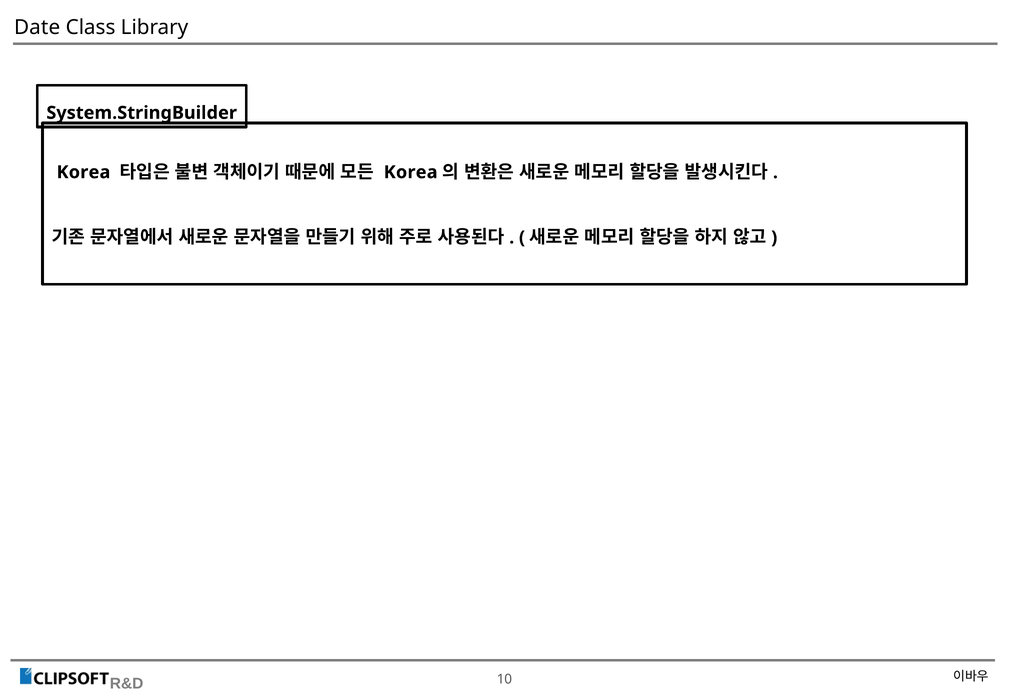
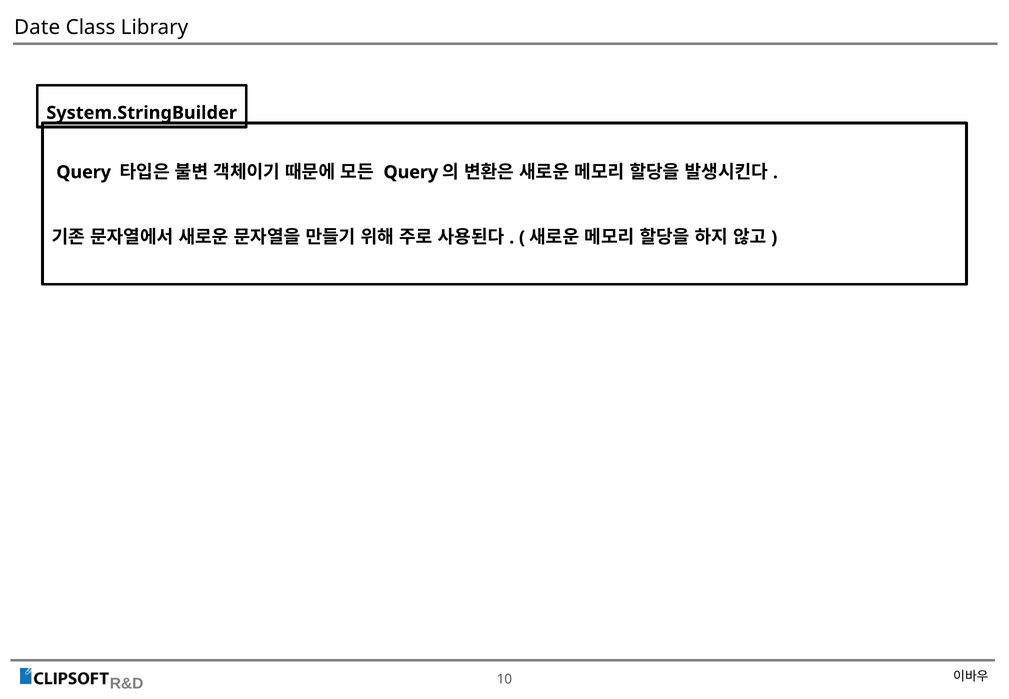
Korea: Korea -> Query (84, 172)
Korea: Korea -> Query (411, 172)
